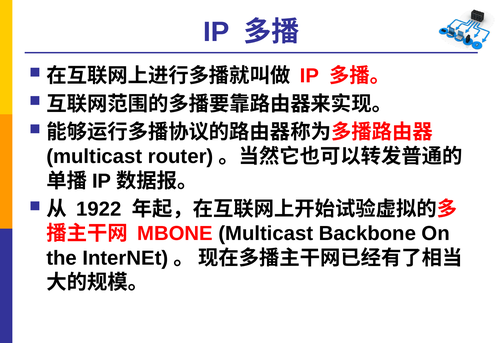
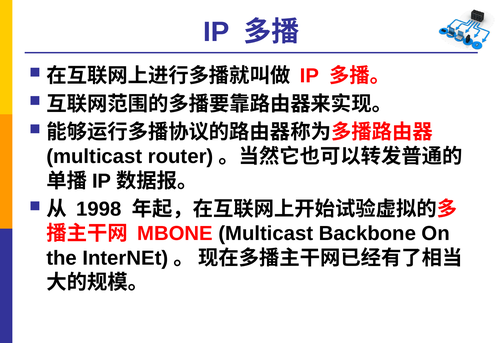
1922: 1922 -> 1998 (99, 209)
